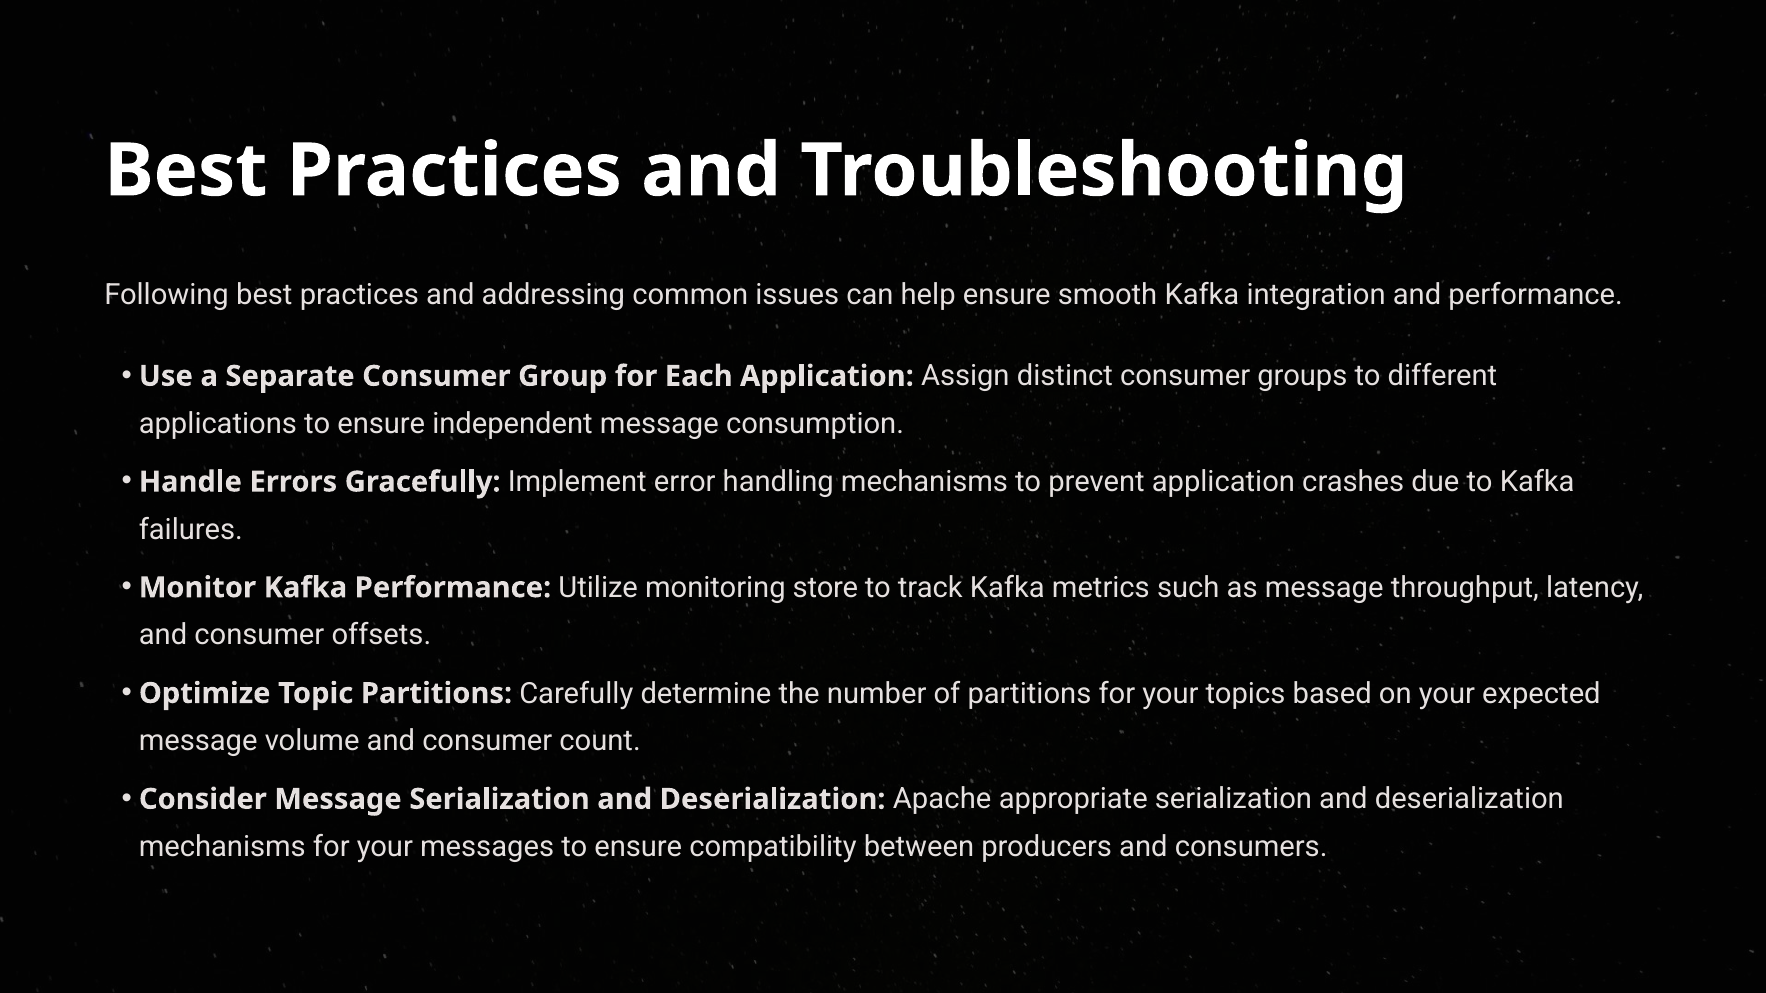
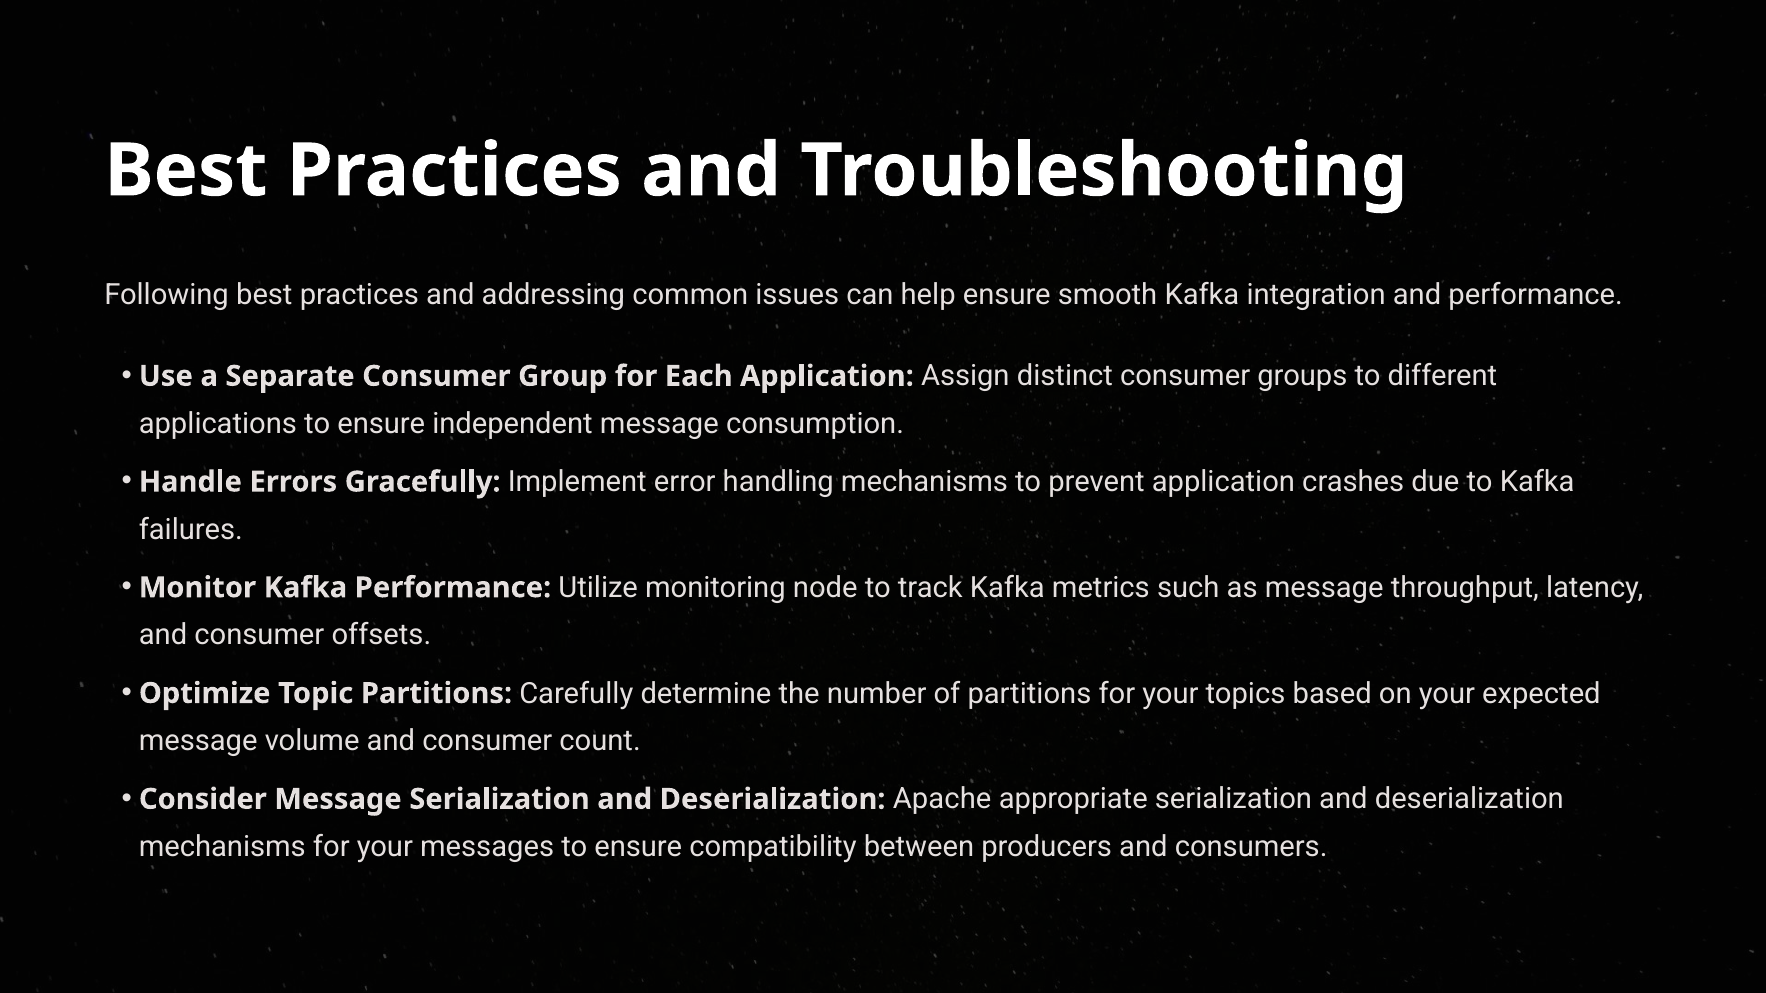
store: store -> node (825, 588)
